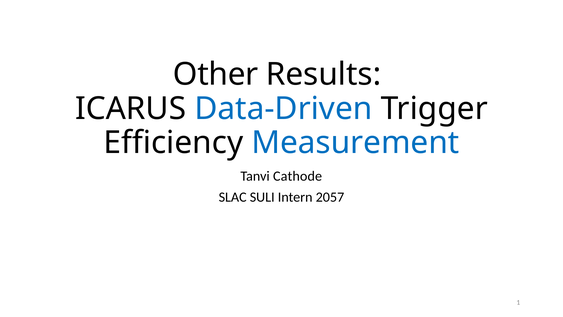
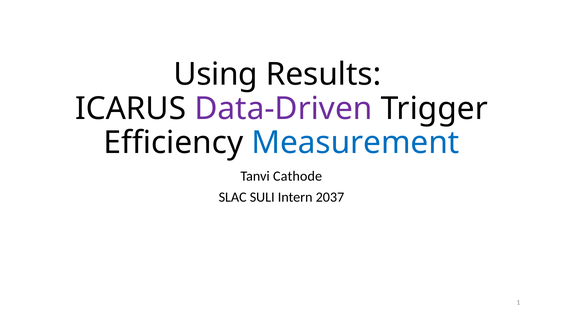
Other: Other -> Using (216, 74)
Data-Driven colour: blue -> purple (283, 108)
2057: 2057 -> 2037 (330, 197)
